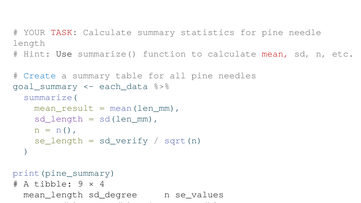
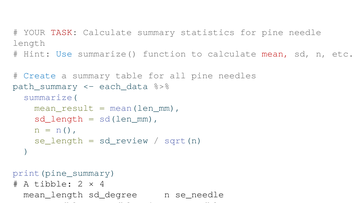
Use colour: black -> blue (64, 54)
goal_summary: goal_summary -> path_summary (45, 86)
sd_length colour: purple -> red (59, 119)
sd_verify: sd_verify -> sd_review (124, 140)
9: 9 -> 2 (80, 184)
se_values: se_values -> se_needle (200, 195)
